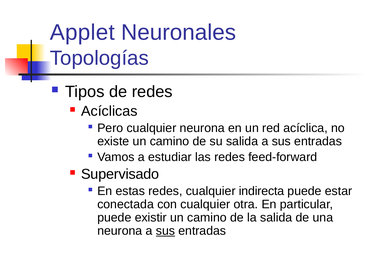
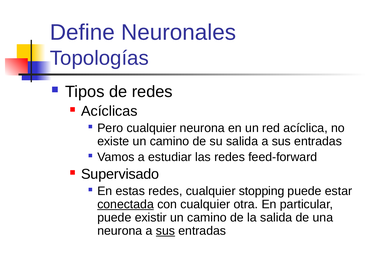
Applet: Applet -> Define (82, 33)
indirecta: indirecta -> stopping (262, 191)
conectada underline: none -> present (126, 204)
